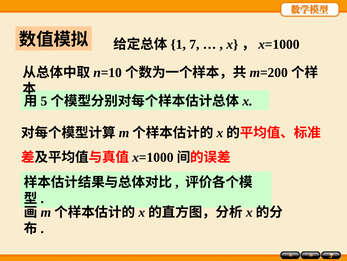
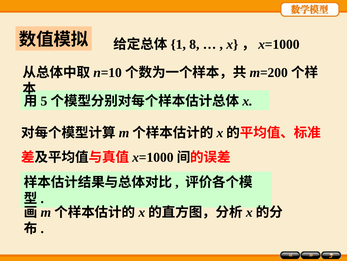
7: 7 -> 8 (194, 44)
